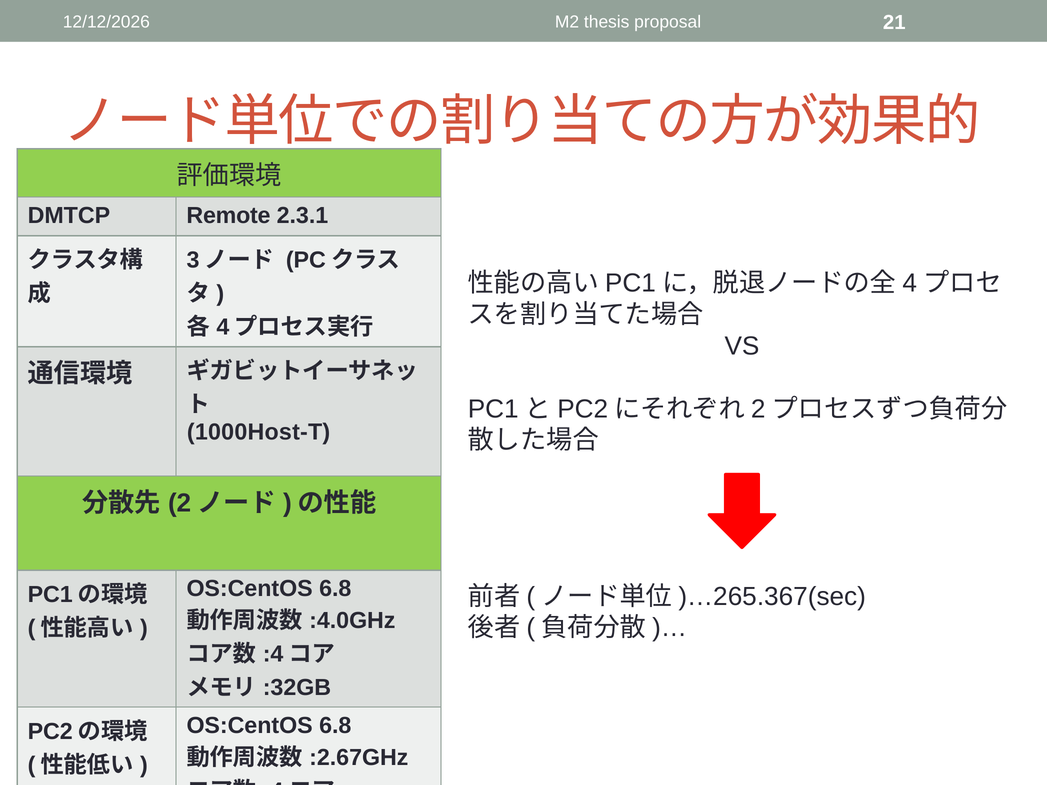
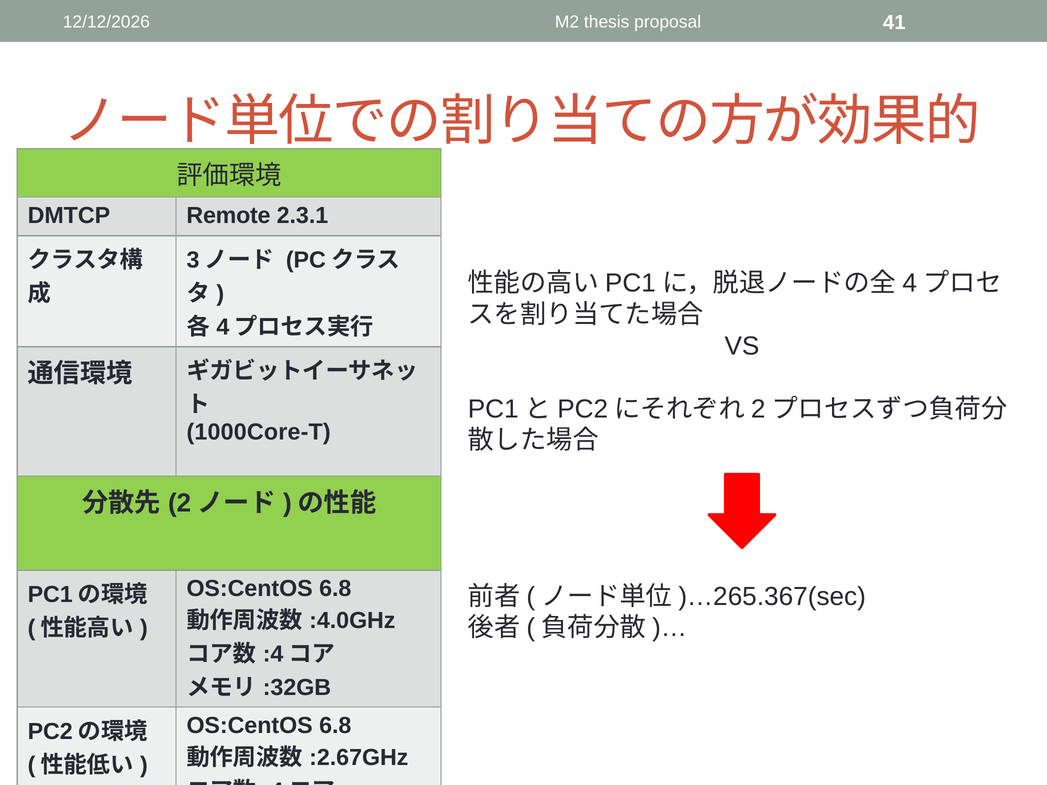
21: 21 -> 41 (894, 22)
1000Host-T: 1000Host-T -> 1000Core-T (259, 432)
